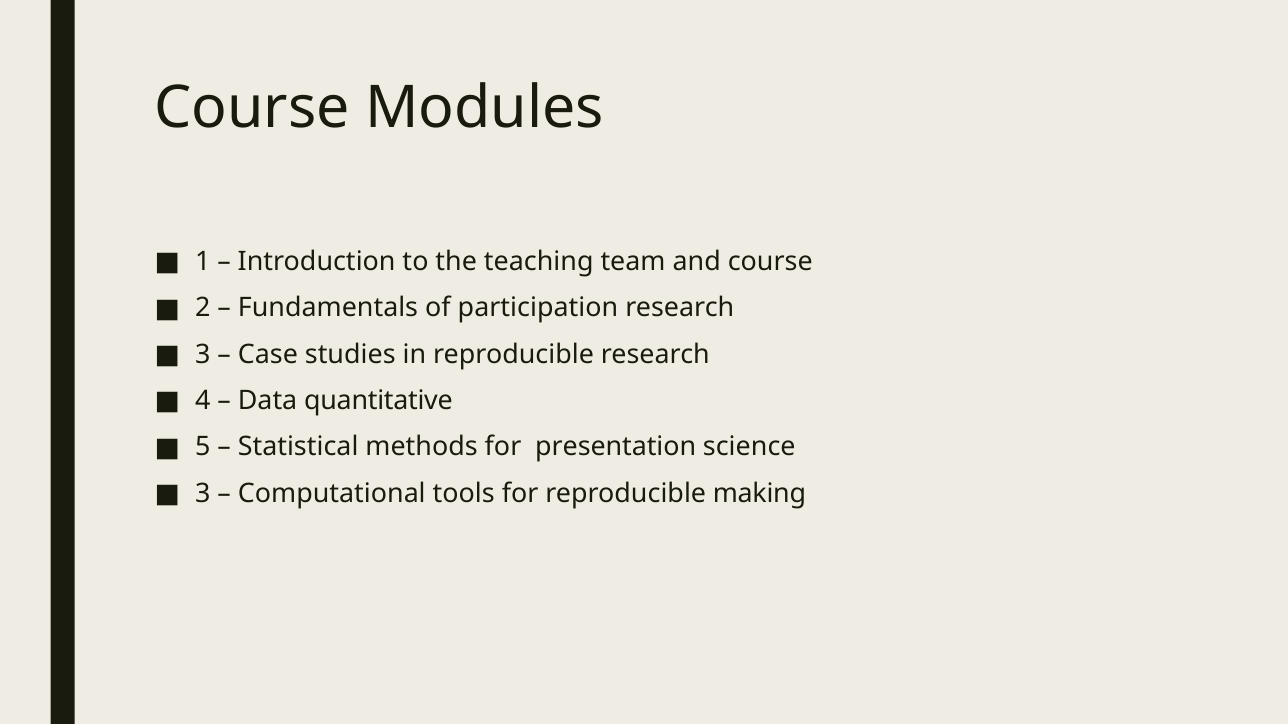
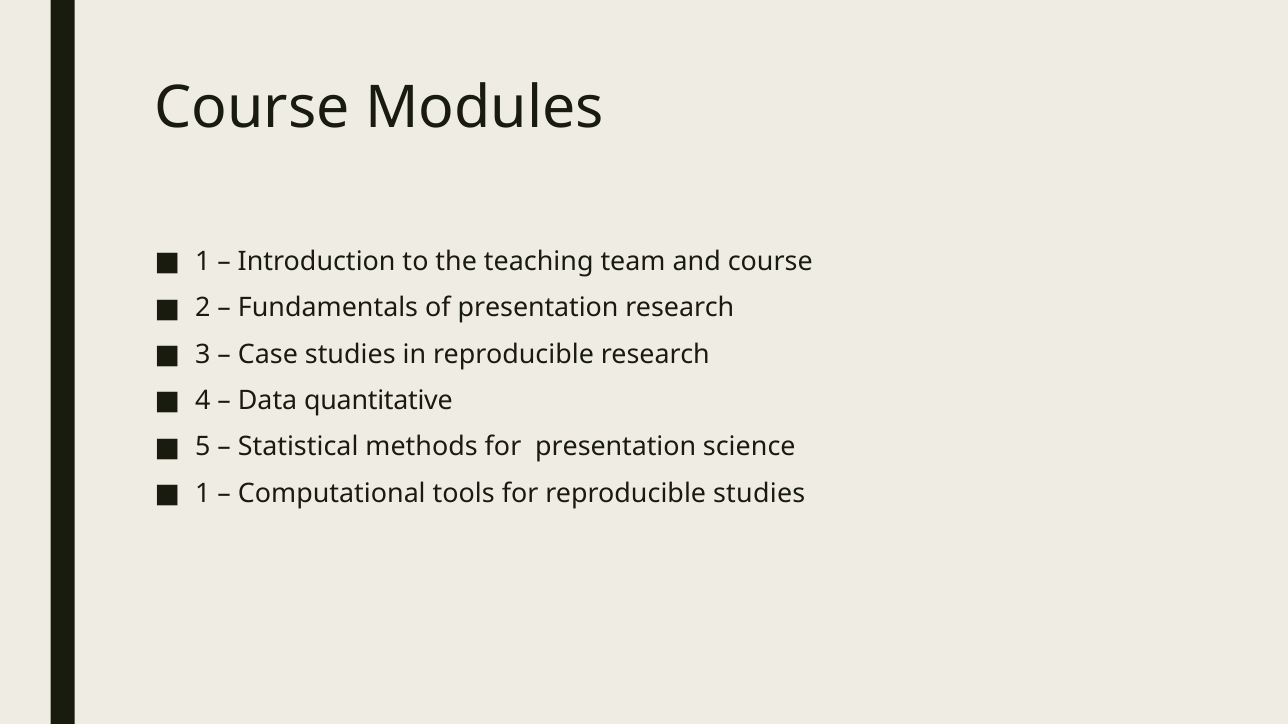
of participation: participation -> presentation (538, 308)
3: 3 -> 1 (203, 494)
reproducible making: making -> studies (759, 494)
